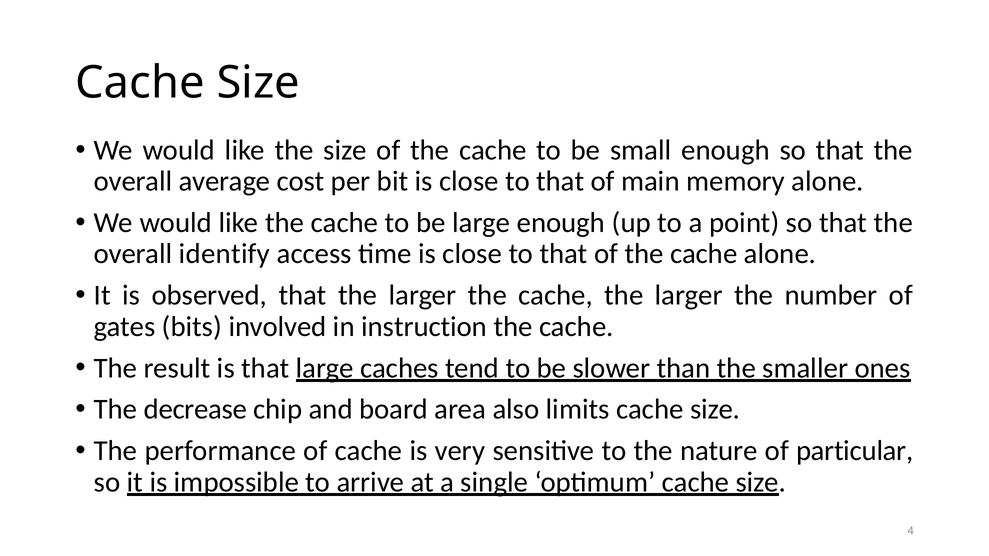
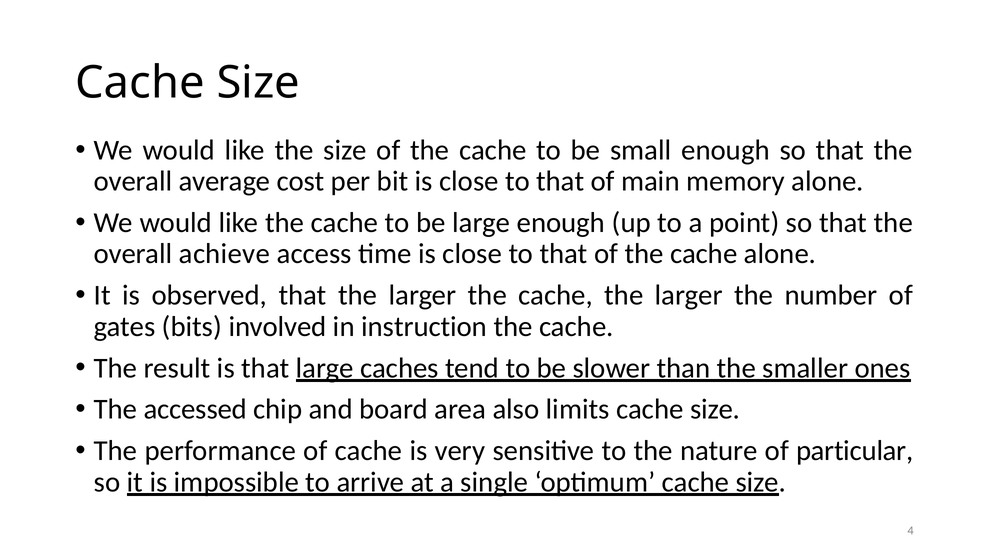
identify: identify -> achieve (224, 254)
decrease: decrease -> accessed (195, 410)
